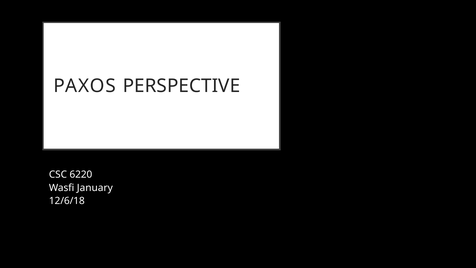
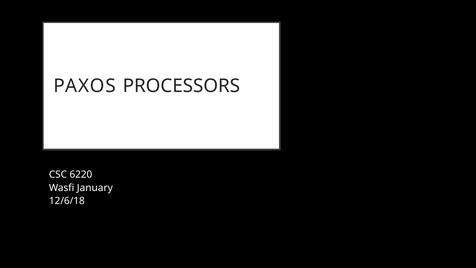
PERSPECTIVE: PERSPECTIVE -> PROCESSORS (182, 86)
